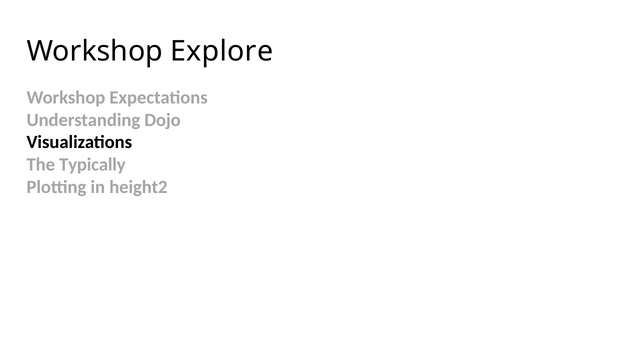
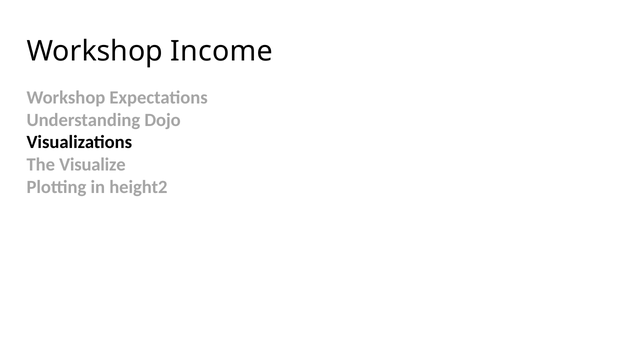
Explore: Explore -> Income (222, 51)
Typically: Typically -> Visualize (92, 165)
